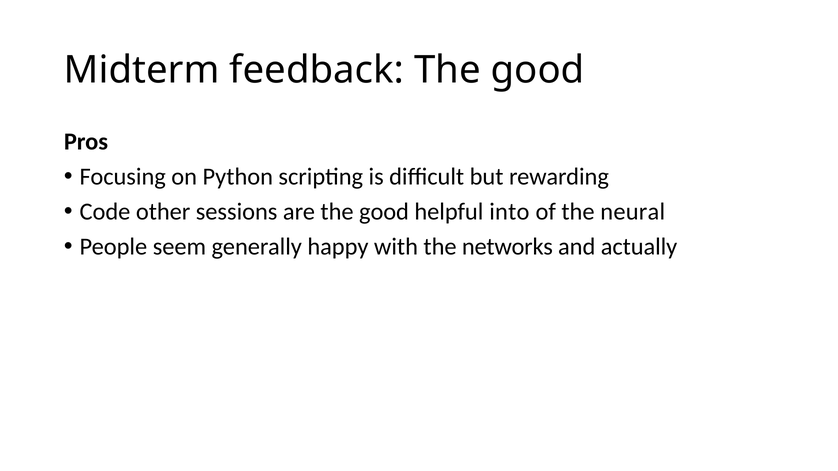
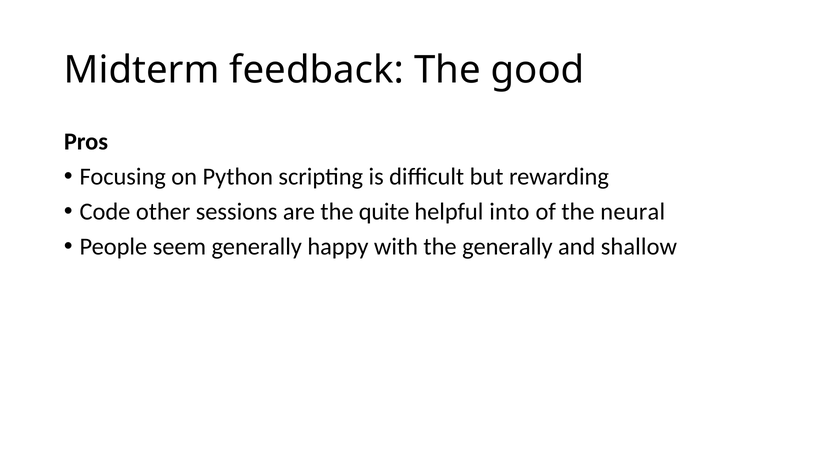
are the good: good -> quite (384, 212)
the networks: networks -> generally (507, 247)
actually: actually -> shallow (639, 247)
